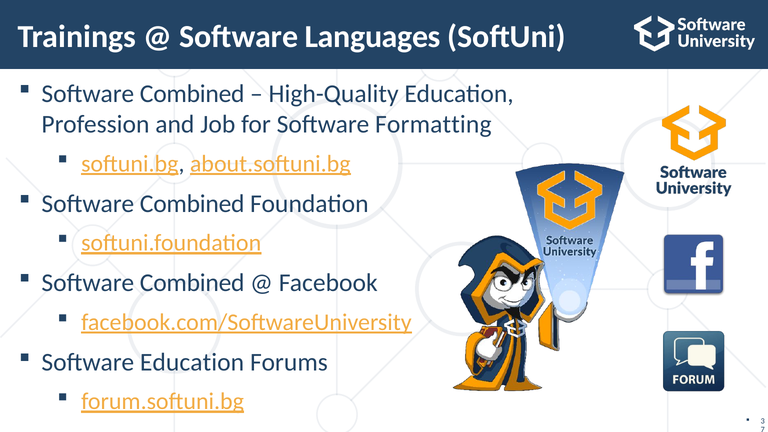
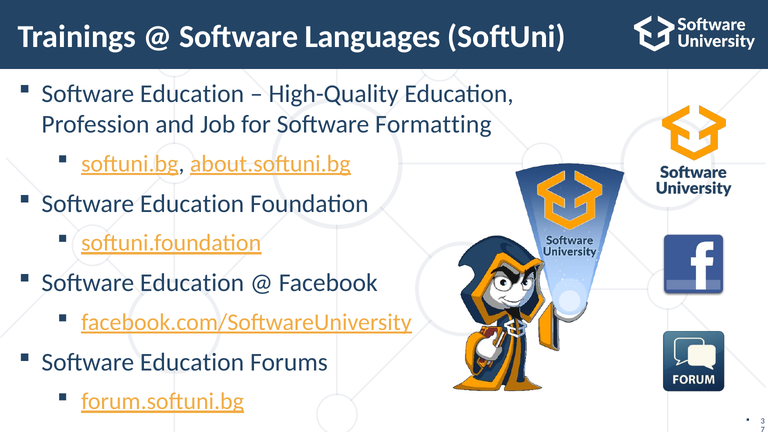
Combined: Combined -> Education (192, 94)
Combined: Combined -> Education (192, 204)
Combined: Combined -> Education (192, 283)
